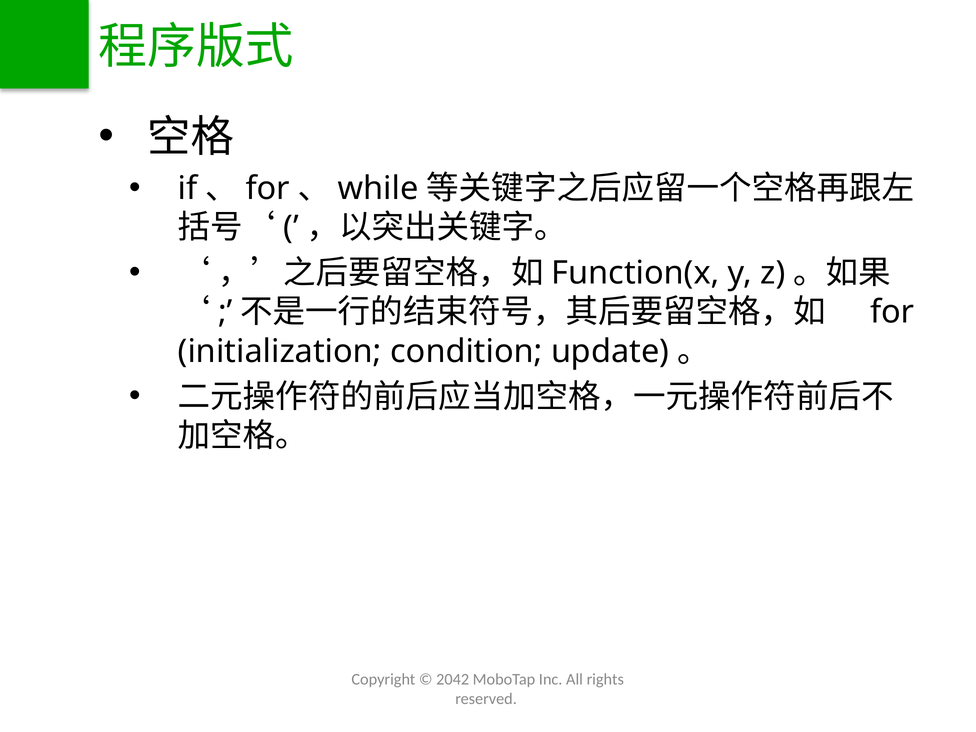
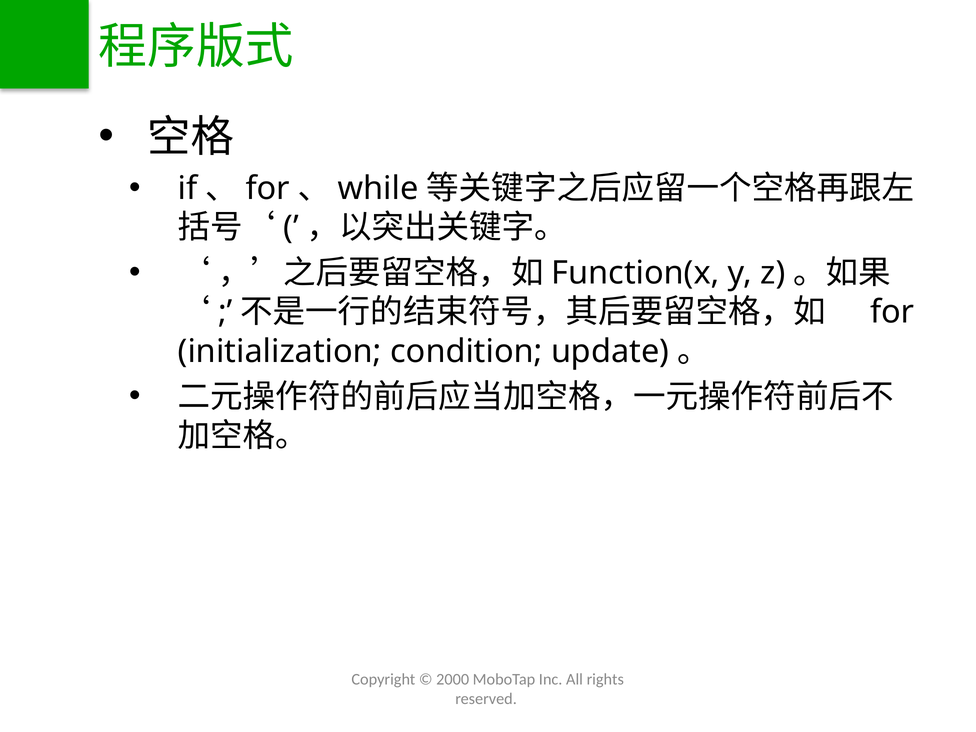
2042: 2042 -> 2000 (453, 680)
